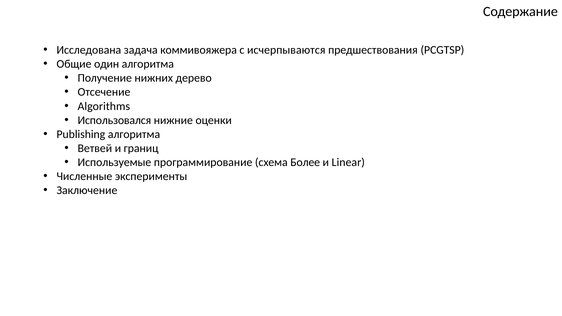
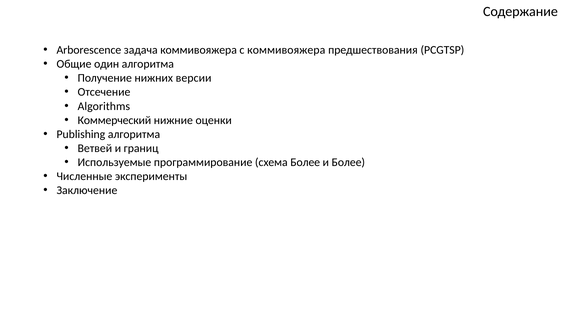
Исследована: Исследована -> Arborescence (89, 50)
с исчерпываются: исчерпываются -> коммивояжера (286, 50)
дерево: дерево -> версии (194, 78)
Использовался: Использовался -> Коммерческий (114, 120)
и Linear: Linear -> Более (348, 162)
